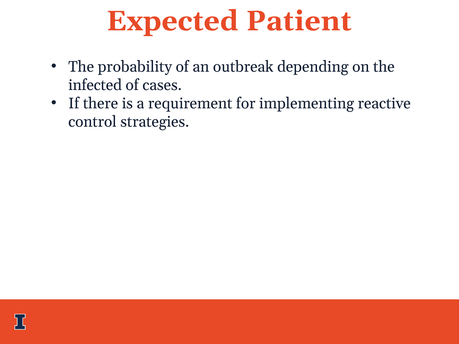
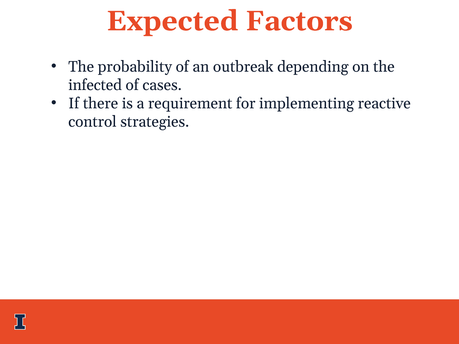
Patient: Patient -> Factors (299, 21)
